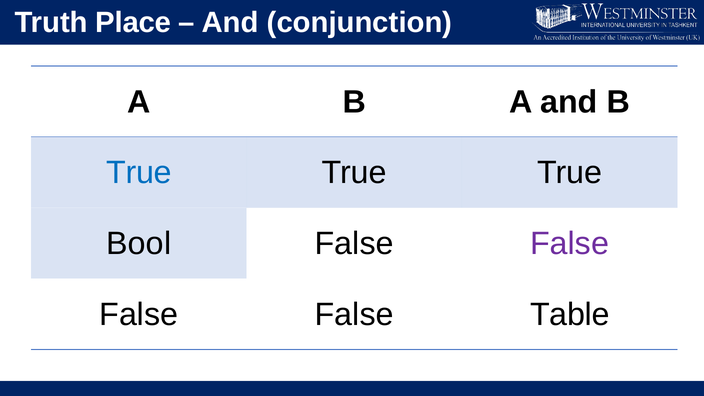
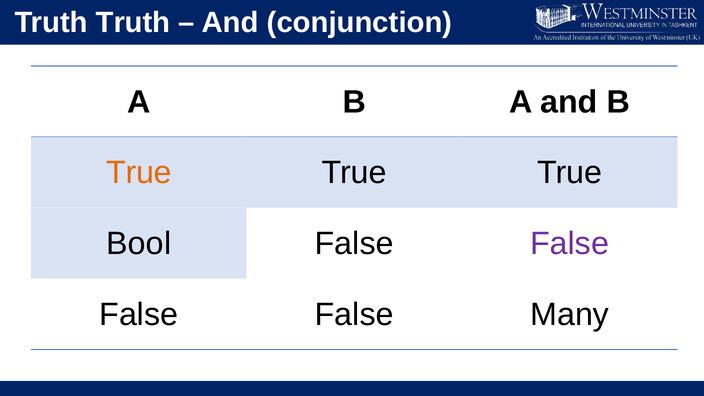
Truth Place: Place -> Truth (133, 22)
True colour: blue -> orange (139, 173)
Table: Table -> Many (570, 315)
